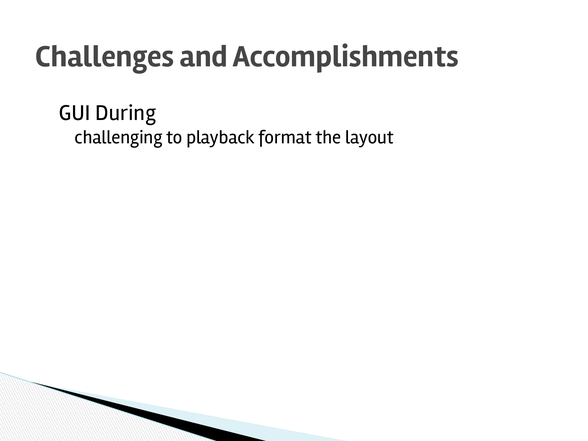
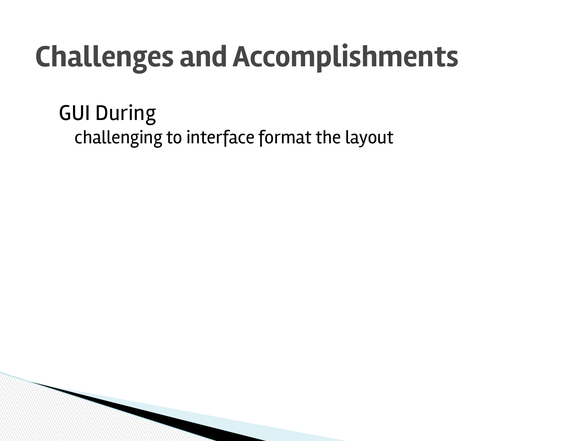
playback: playback -> interface (221, 137)
